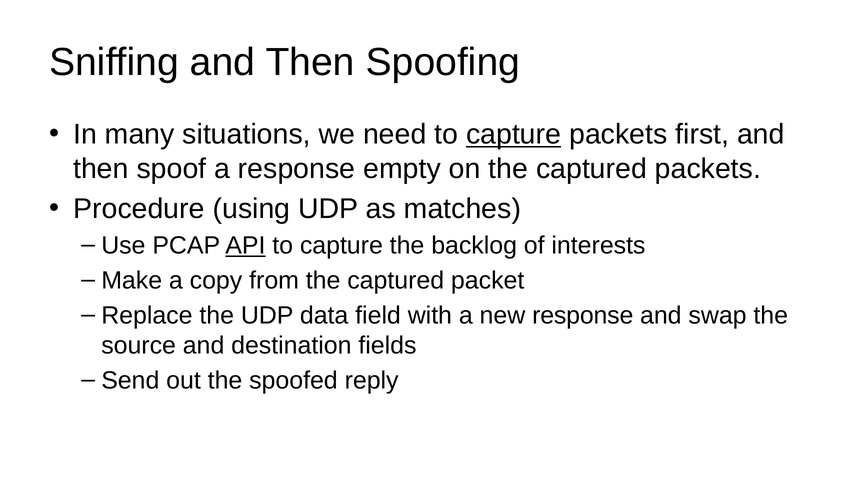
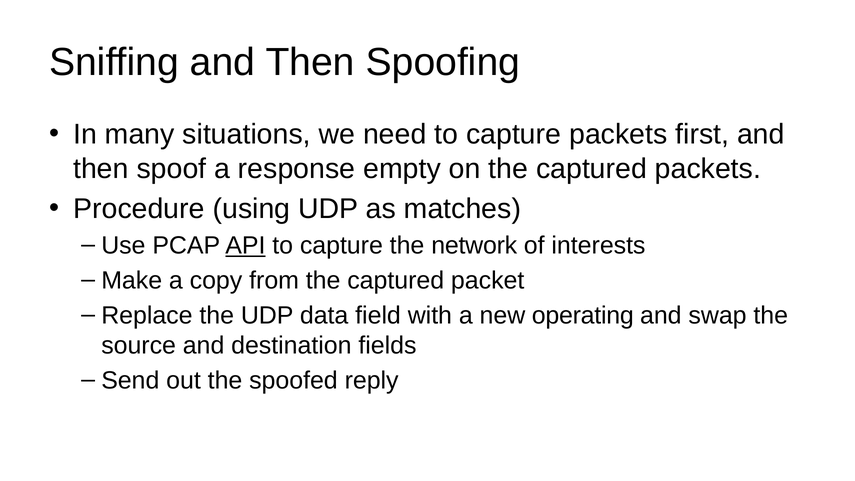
capture underline: present -> none (514, 135)
backlog: backlog -> network (474, 245)
new response: response -> operating (583, 315)
